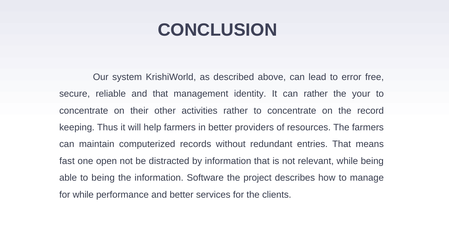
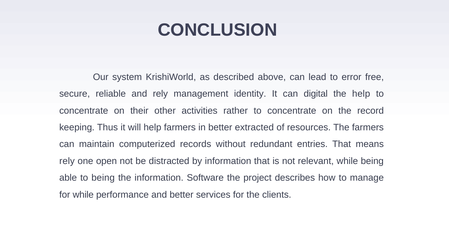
and that: that -> rely (160, 94)
can rather: rather -> digital (316, 94)
the your: your -> help (361, 94)
providers: providers -> extracted (254, 128)
fast: fast -> rely (67, 161)
